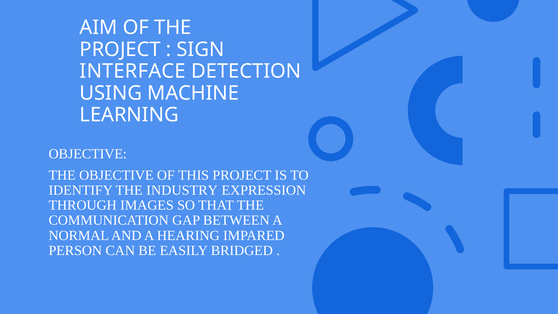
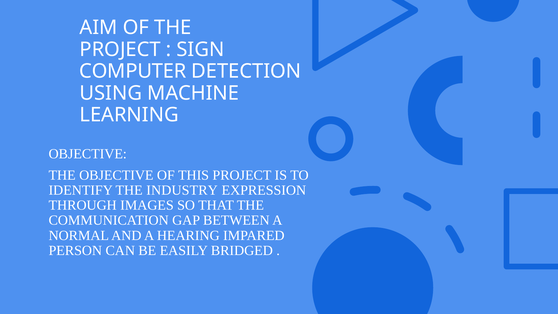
INTERFACE: INTERFACE -> COMPUTER (133, 71)
